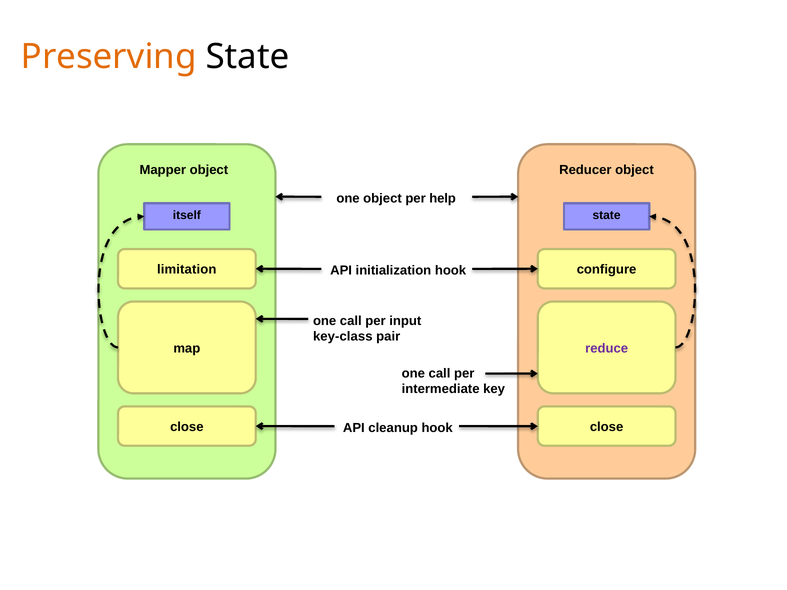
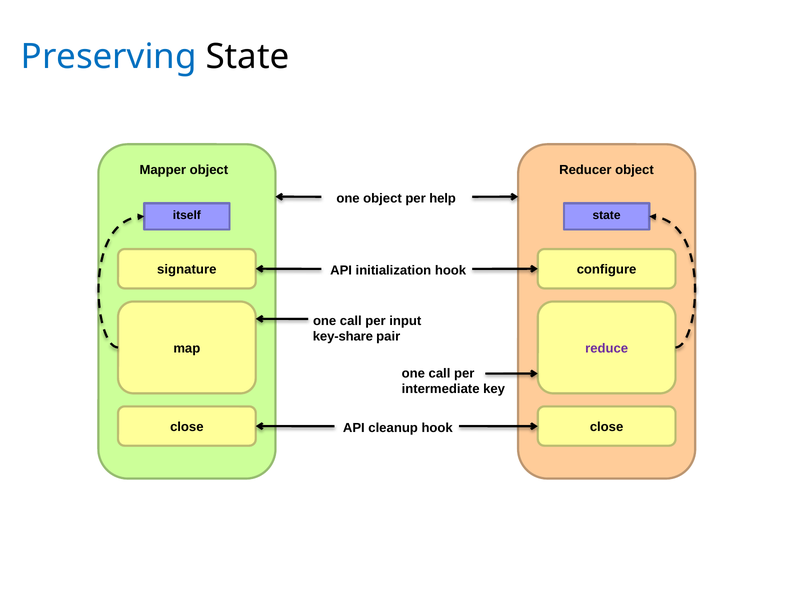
Preserving colour: orange -> blue (109, 57)
limitation: limitation -> signature (187, 270)
key-class: key-class -> key-share (343, 337)
